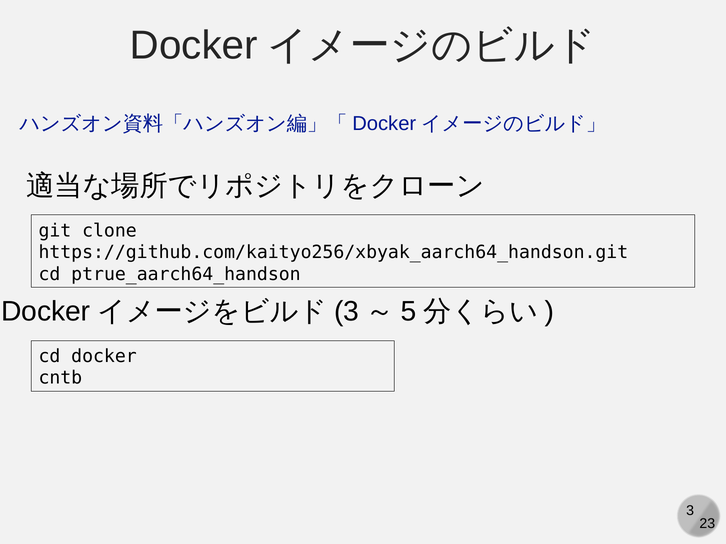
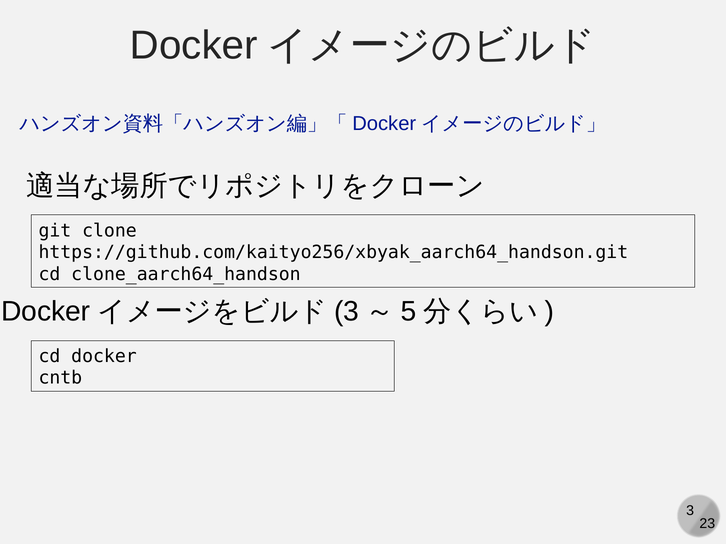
ptrue_aarch64_handson: ptrue_aarch64_handson -> clone_aarch64_handson (186, 274)
